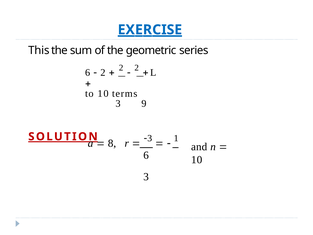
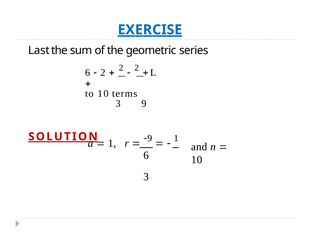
This: This -> Last (39, 50)
8: 8 -> 1 (112, 143)
3: 3 -> 9 (150, 138)
